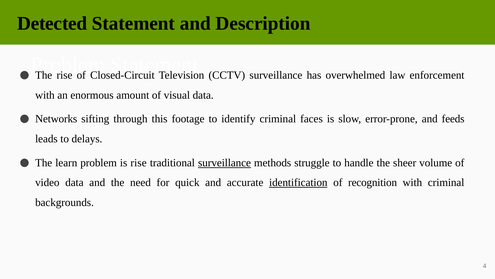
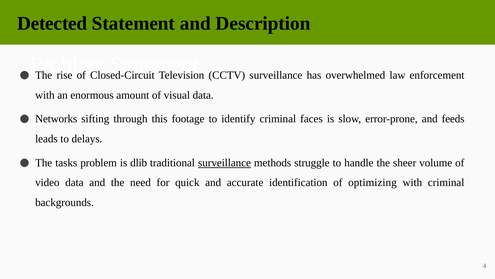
learn: learn -> tasks (66, 162)
is rise: rise -> dlib (139, 162)
identification underline: present -> none (298, 182)
recognition: recognition -> optimizing (372, 182)
